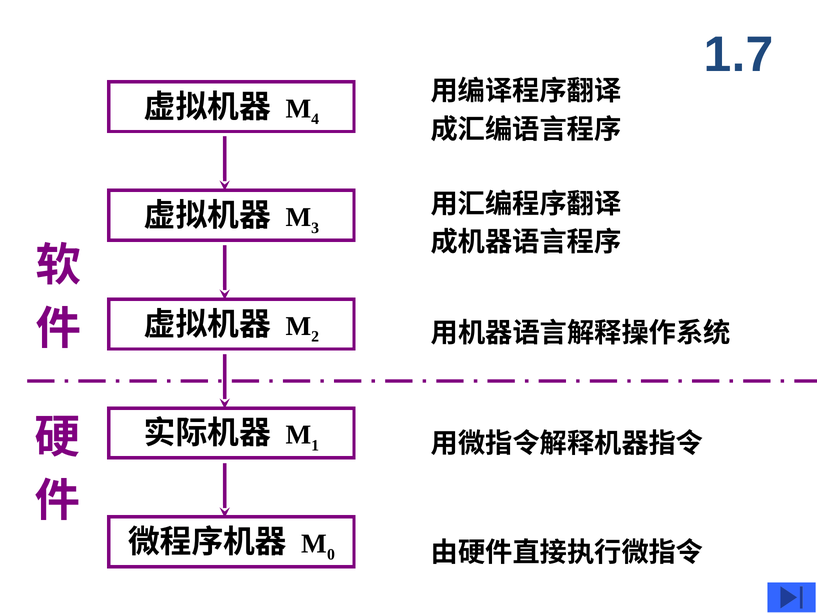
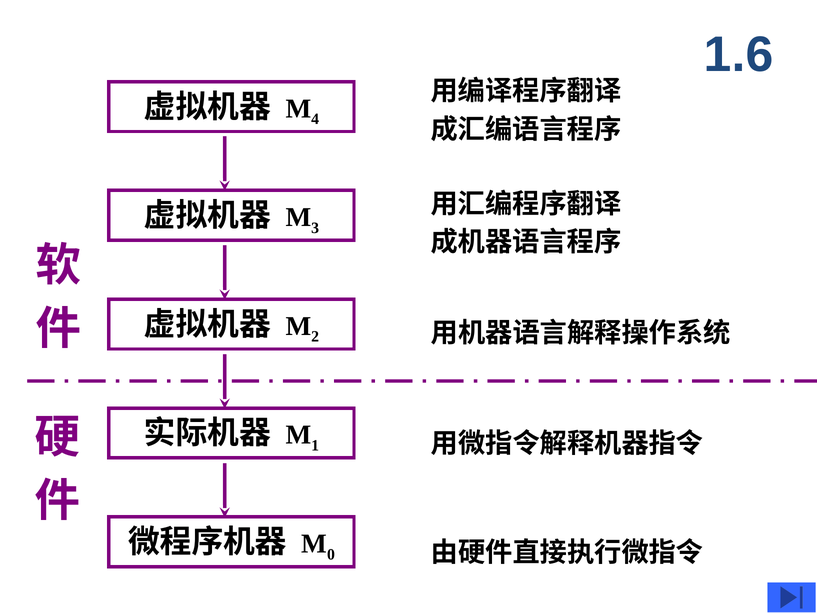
1.7: 1.7 -> 1.6 (739, 55)
